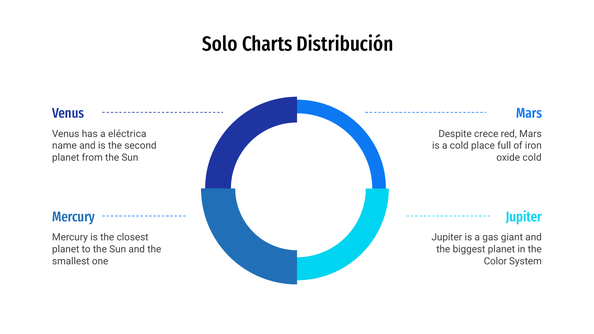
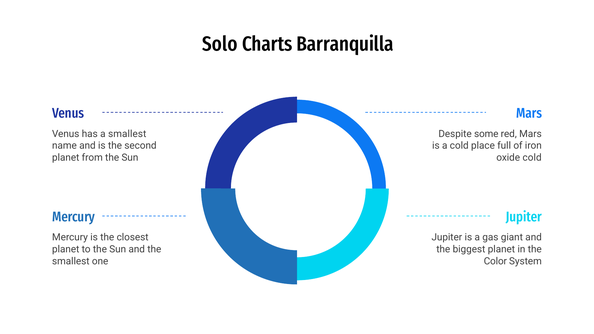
Distribución: Distribución -> Barranquilla (345, 44)
a eléctrica: eléctrica -> smallest (127, 134)
crece: crece -> some (486, 134)
